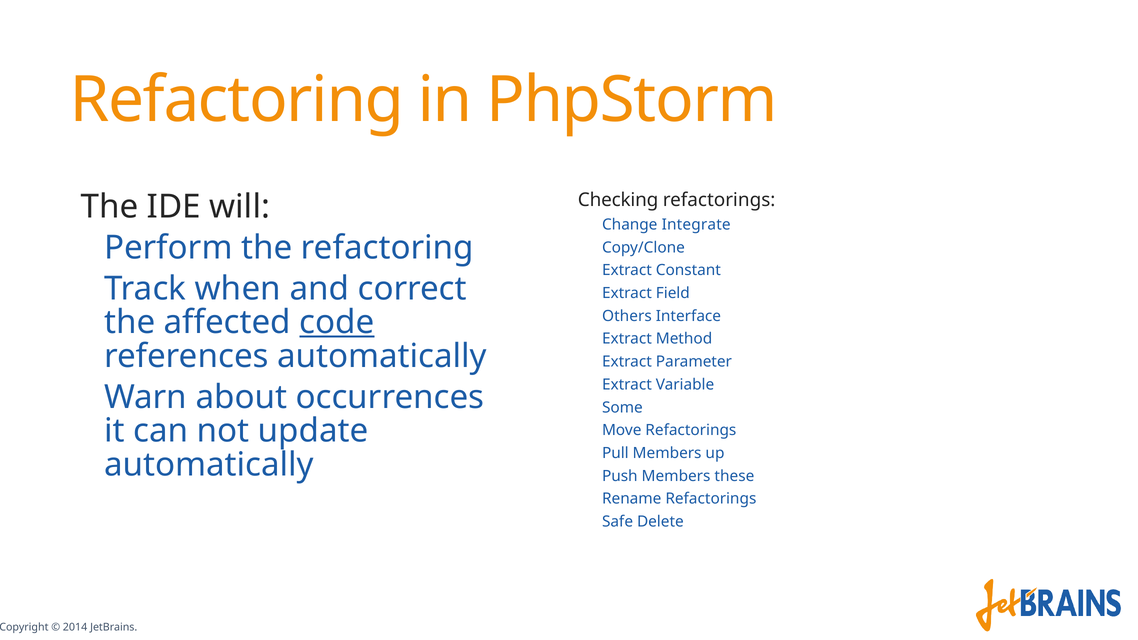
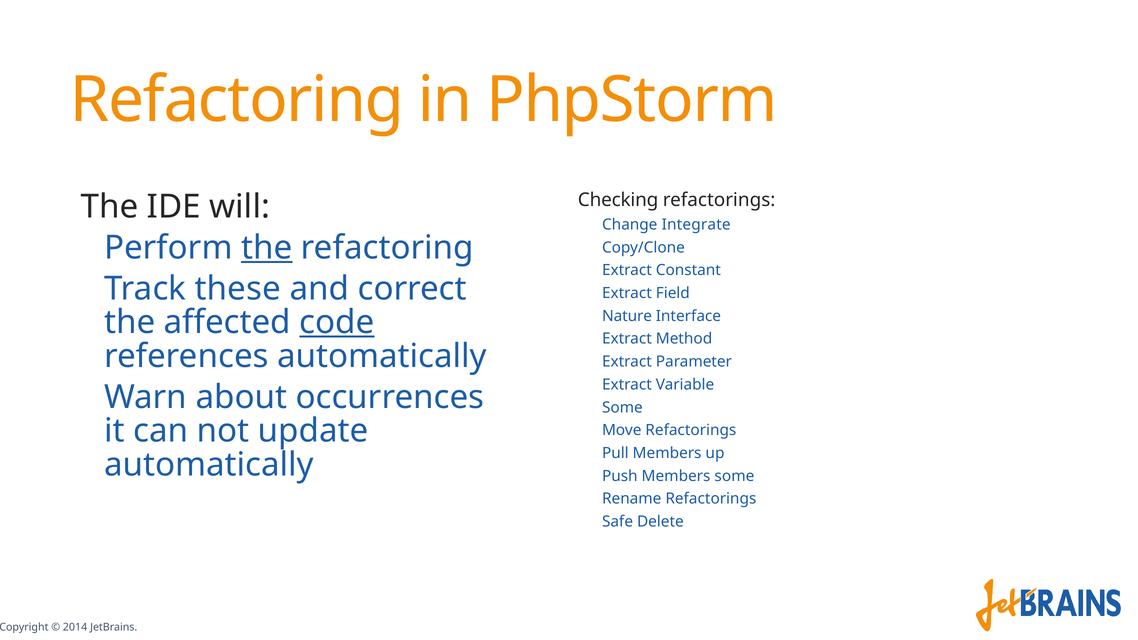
the underline: none -> present (267, 248)
when: when -> these (238, 289)
Others: Others -> Nature (627, 316)
Members these: these -> some (734, 476)
